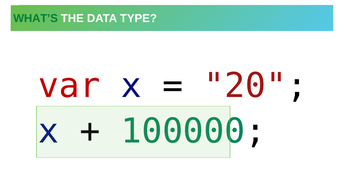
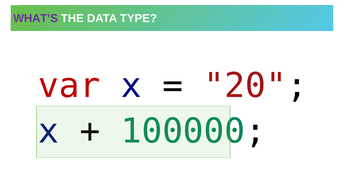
WHAT’S colour: green -> purple (36, 18)
